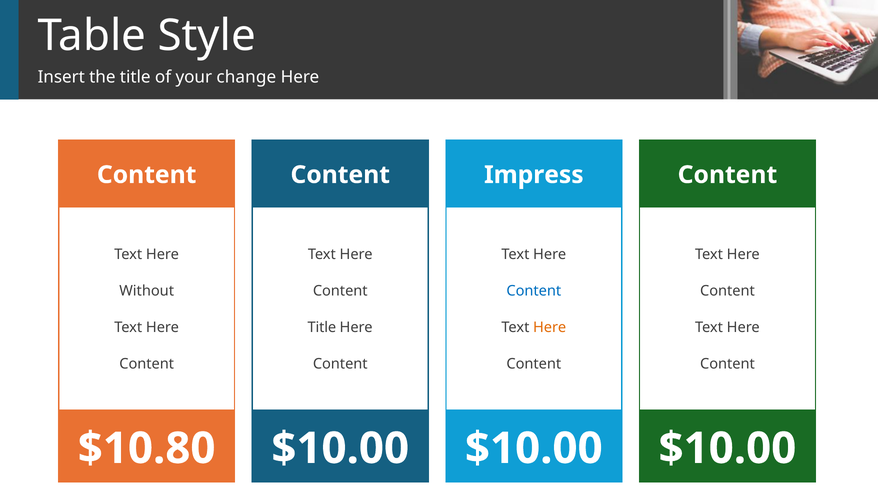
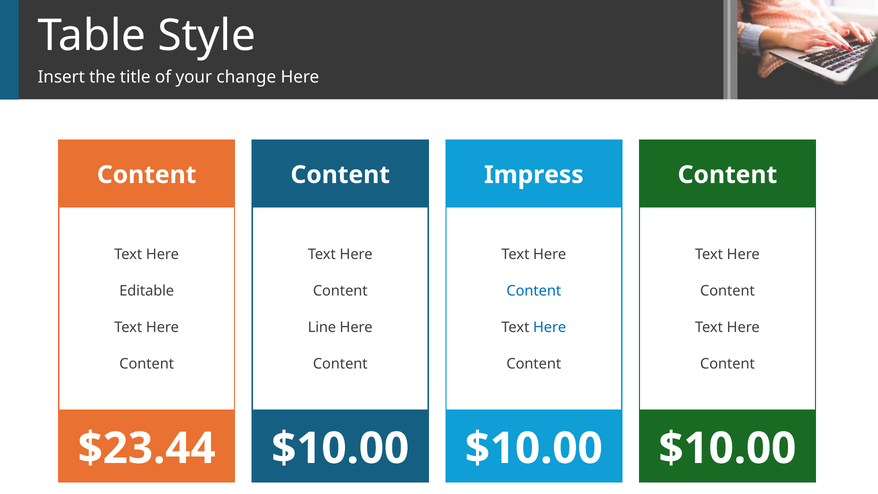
Without: Without -> Editable (147, 291)
Title: Title -> Line (322, 327)
Here colour: orange -> blue (550, 327)
$10.80: $10.80 -> $23.44 (147, 448)
